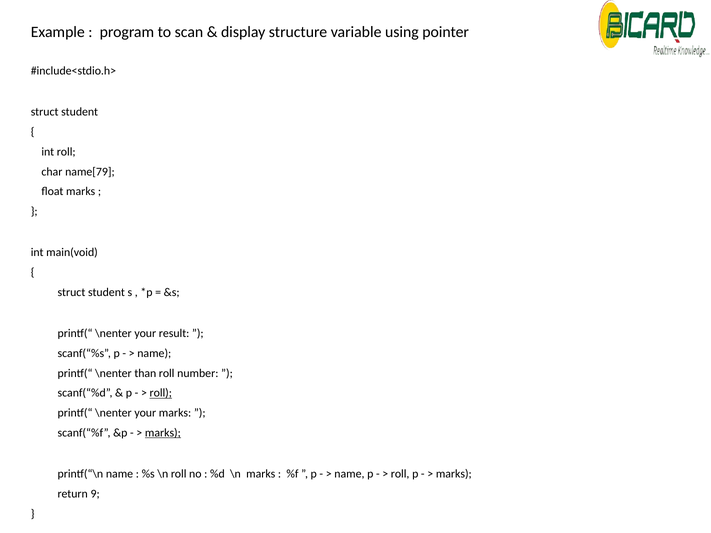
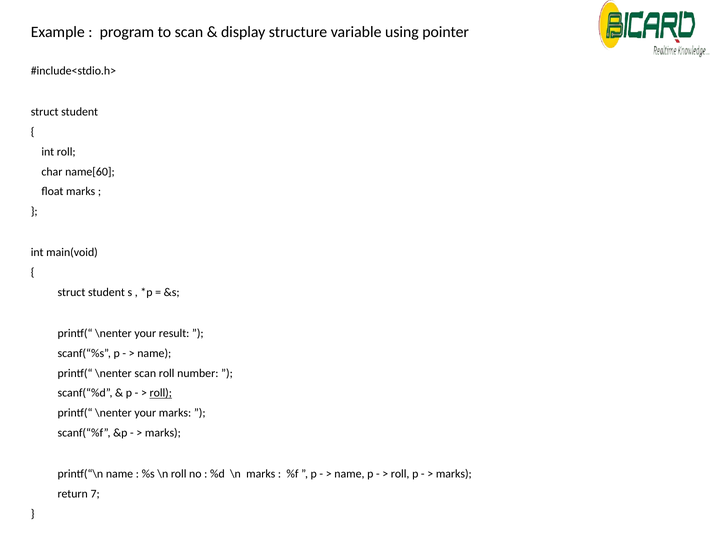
name[79: name[79 -> name[60 (90, 172)
\nenter than: than -> scan (145, 373)
marks underline: present -> none (163, 433)
9: 9 -> 7 (95, 494)
